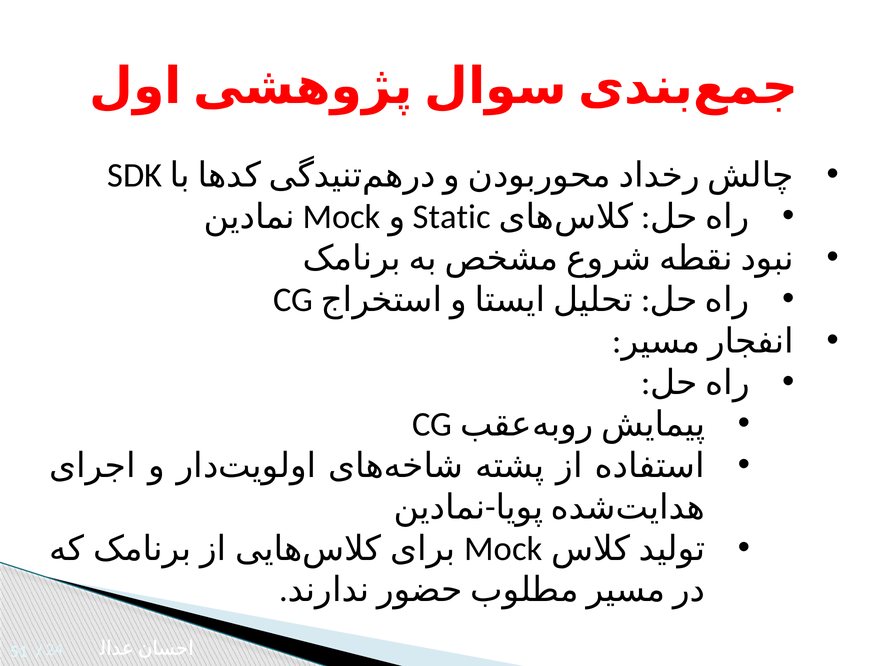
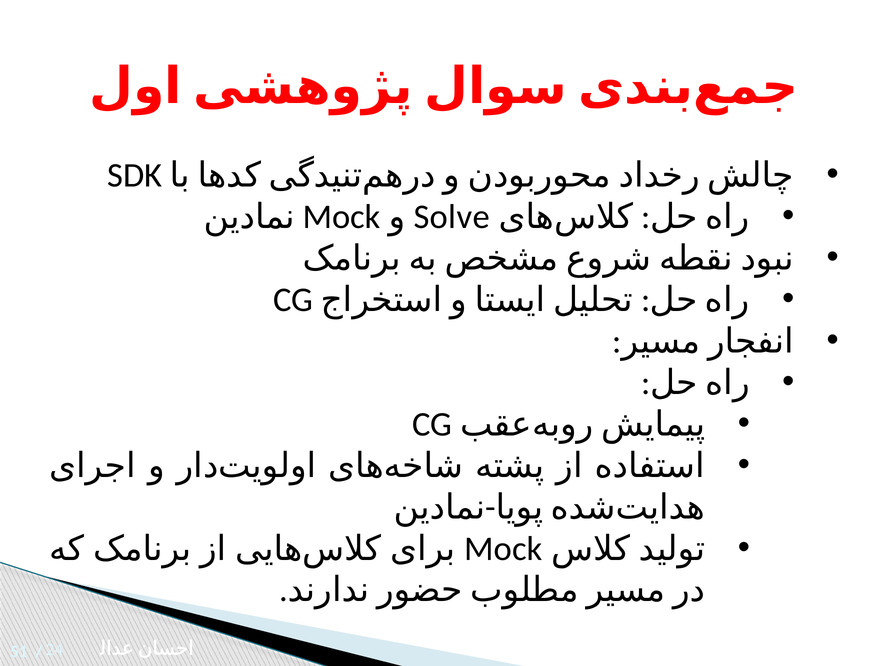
Static: Static -> Solve (452, 217)
